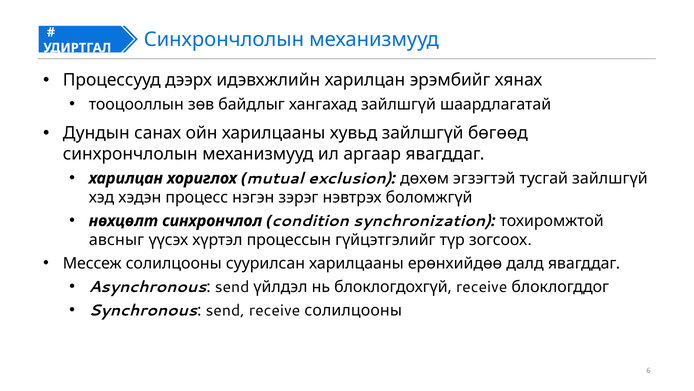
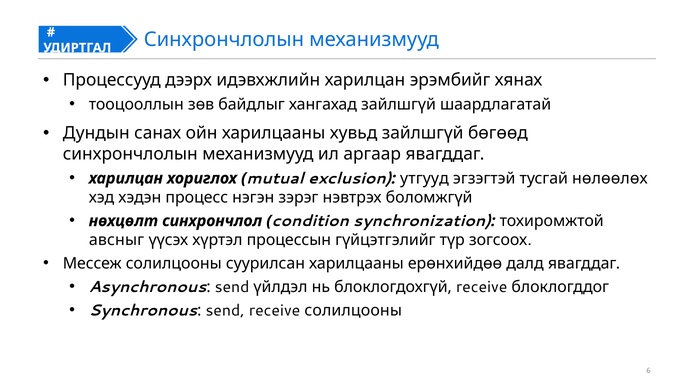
дөхөм: дөхөм -> утгууд (424, 178)
тусгай зайлшгүй: зайлшгүй -> нөлөөлөх (610, 178)
